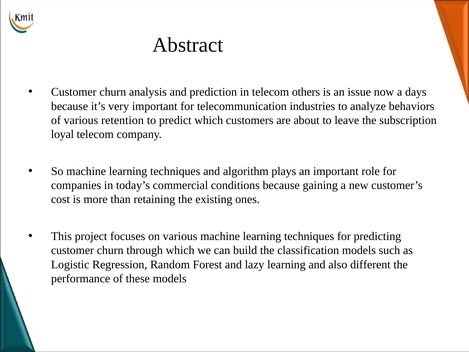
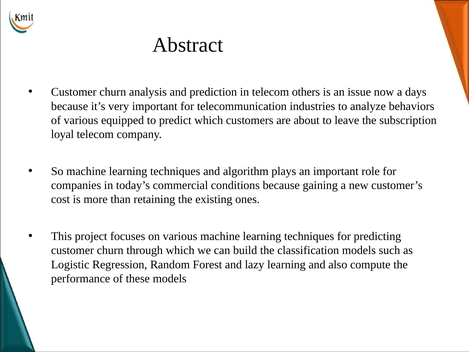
retention: retention -> equipped (123, 120)
different: different -> compute (370, 264)
